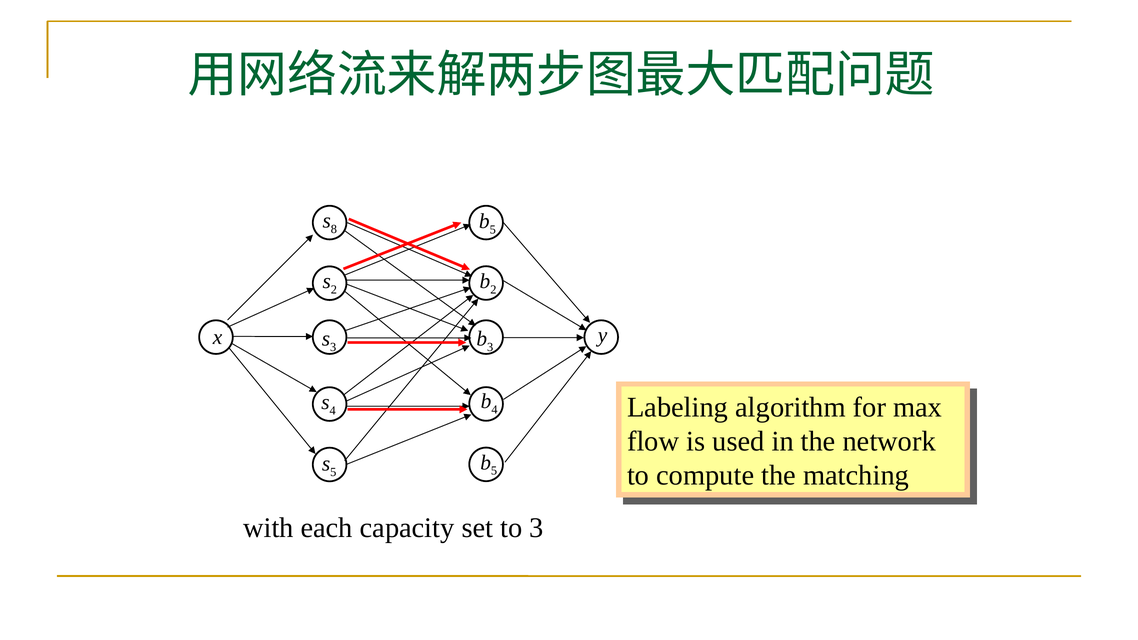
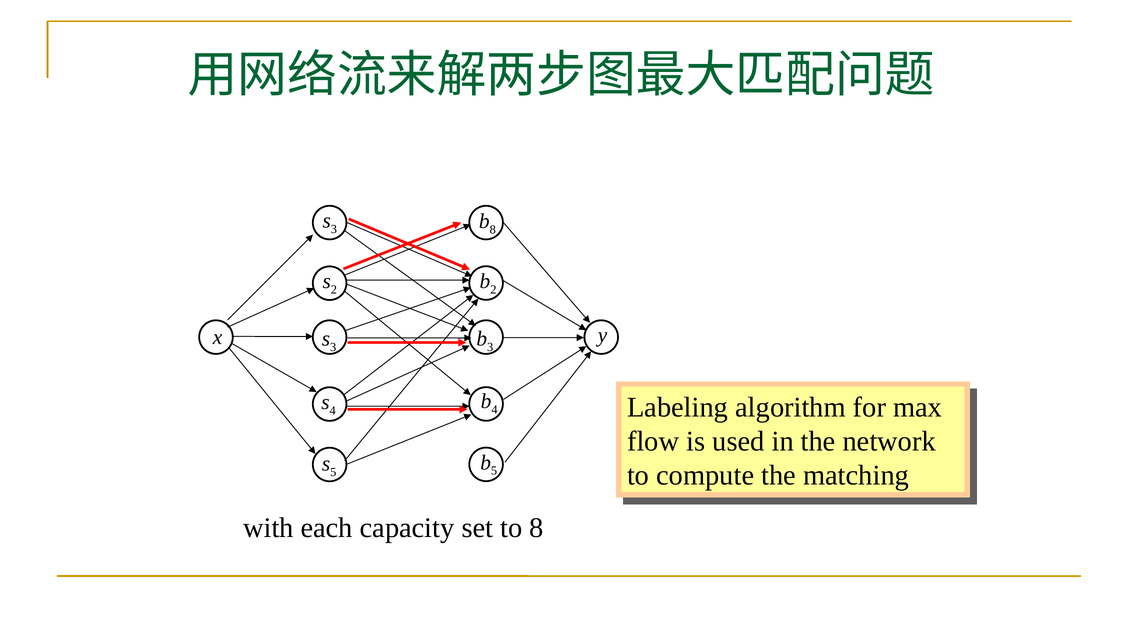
8: 8 -> 3 (334, 229)
5: 5 -> 8 (493, 230)
to 3: 3 -> 8 (537, 528)
